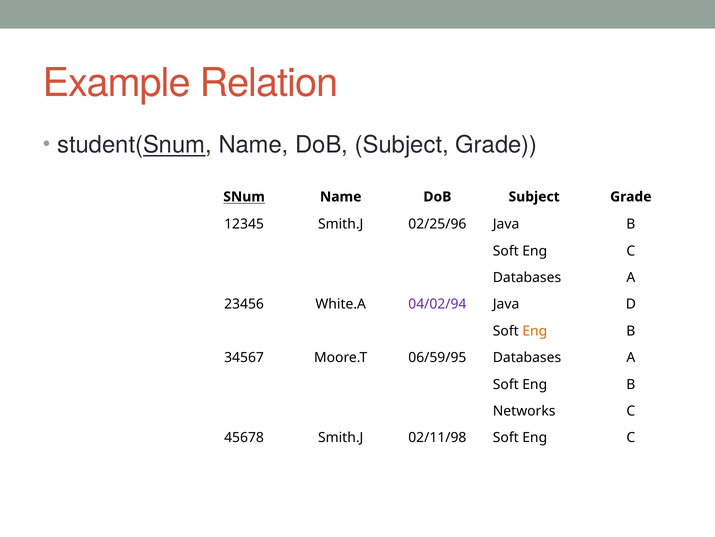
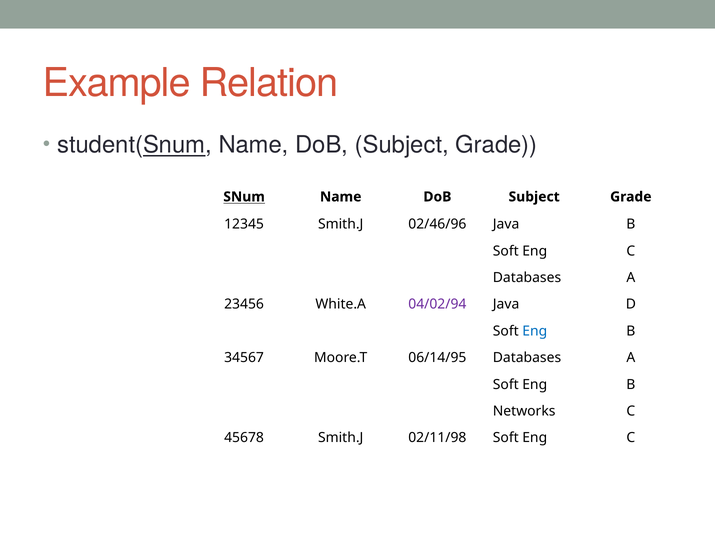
02/25/96: 02/25/96 -> 02/46/96 (437, 224)
Eng colour: orange -> blue (535, 331)
06/59/95: 06/59/95 -> 06/14/95 (437, 357)
